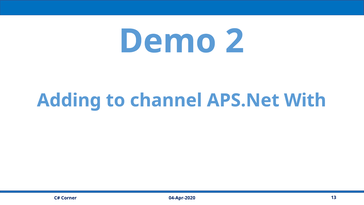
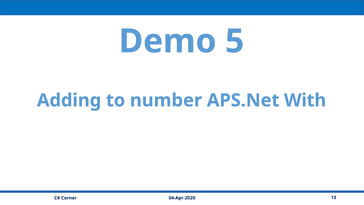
2: 2 -> 5 (235, 41)
channel: channel -> number (166, 100)
